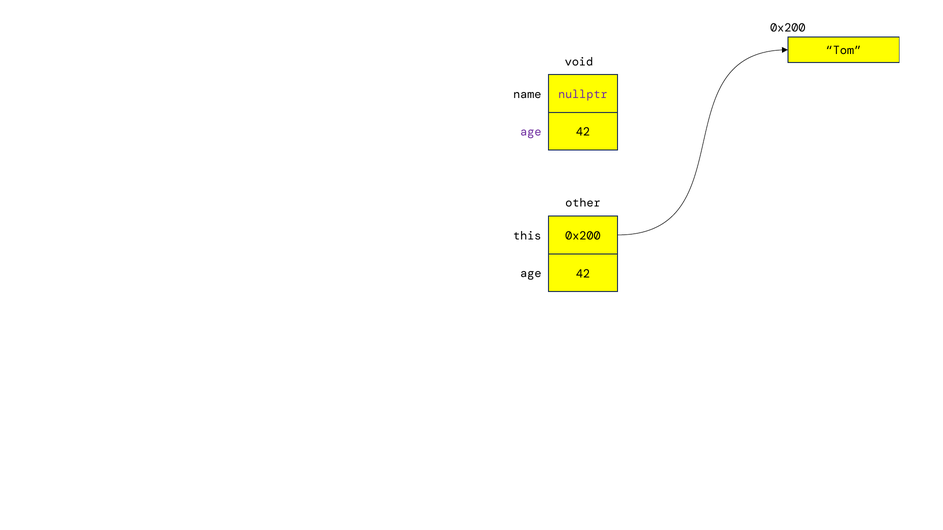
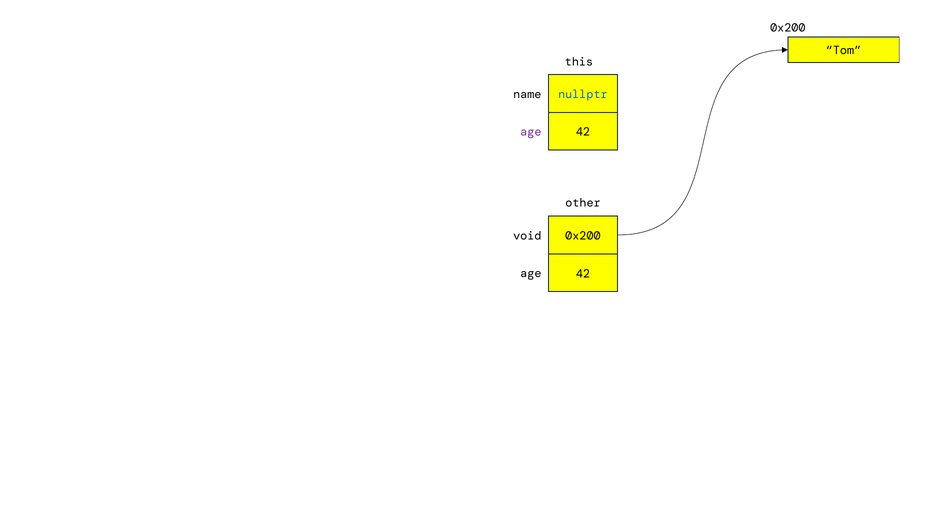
void: void -> this (579, 62)
nullptr colour: purple -> blue (583, 94)
this: this -> void (527, 236)
